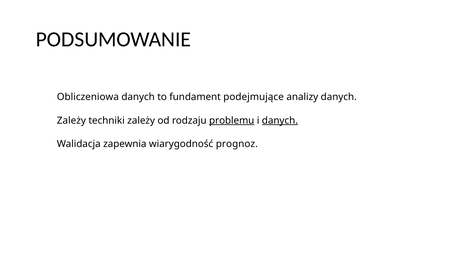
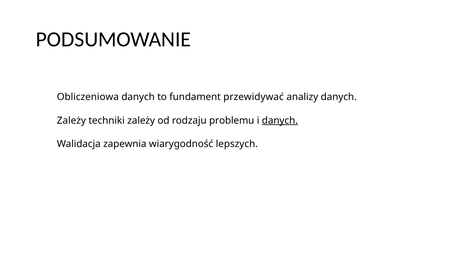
podejmujące: podejmujące -> przewidywać (254, 97)
problemu underline: present -> none (232, 121)
prognoz: prognoz -> lepszych (237, 144)
